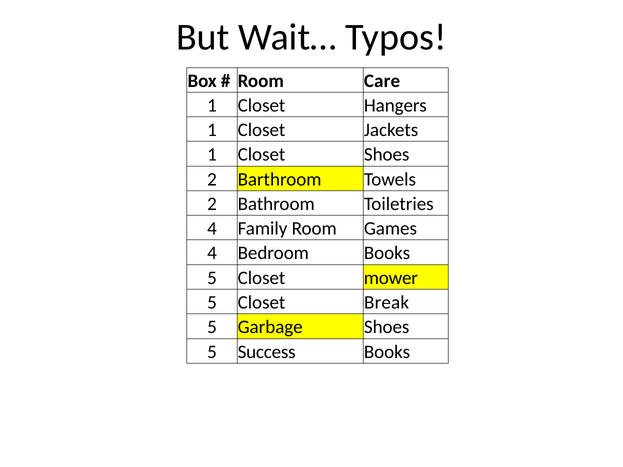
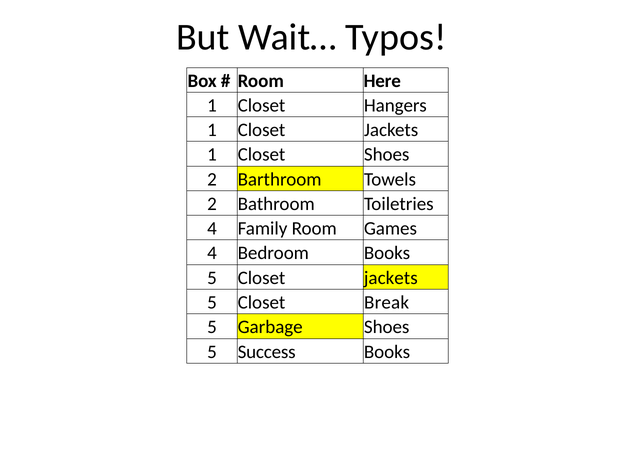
Care: Care -> Here (382, 81)
5 Closet mower: mower -> jackets (391, 278)
